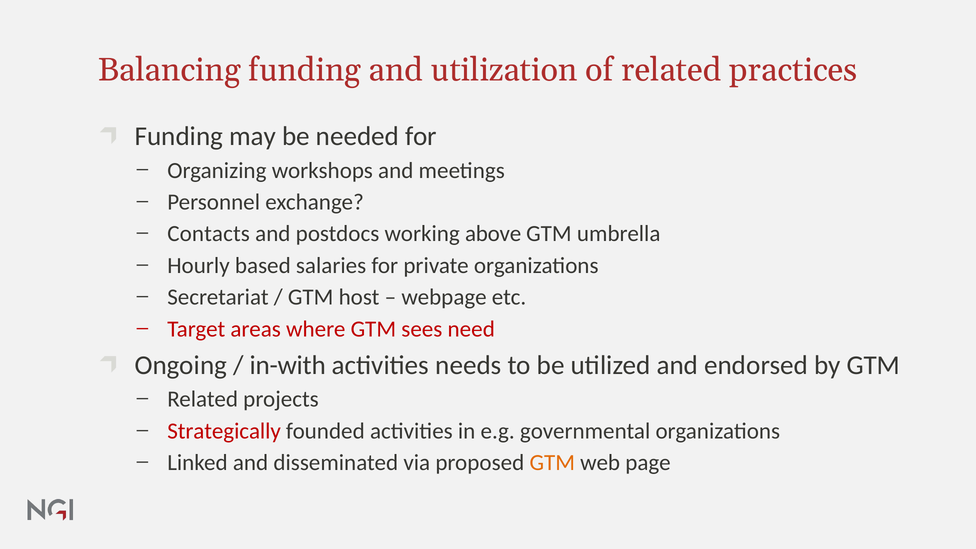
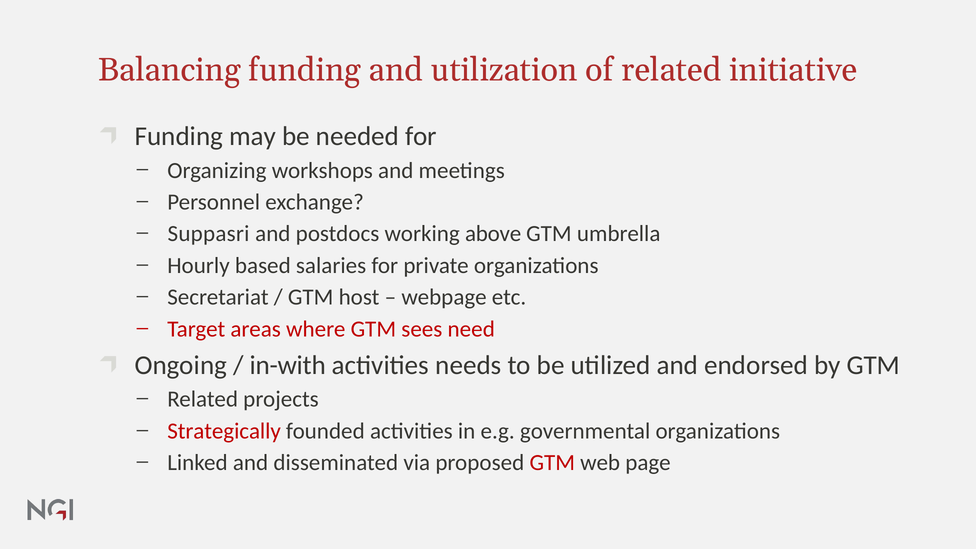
practices: practices -> initiative (793, 70)
Contacts: Contacts -> Suppasri (208, 234)
GTM colour: orange -> red (552, 463)
